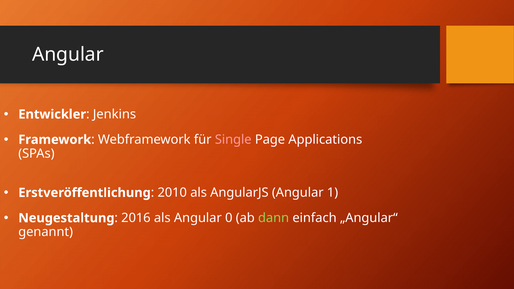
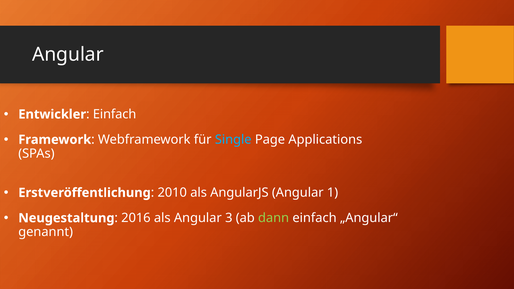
Jenkins: Jenkins -> Einfach (115, 114)
Single colour: pink -> light blue (233, 140)
0: 0 -> 3 (229, 218)
